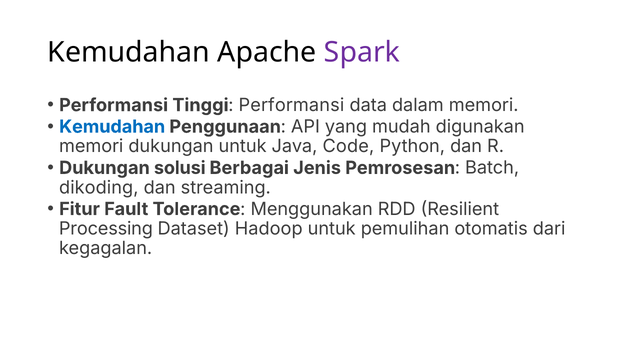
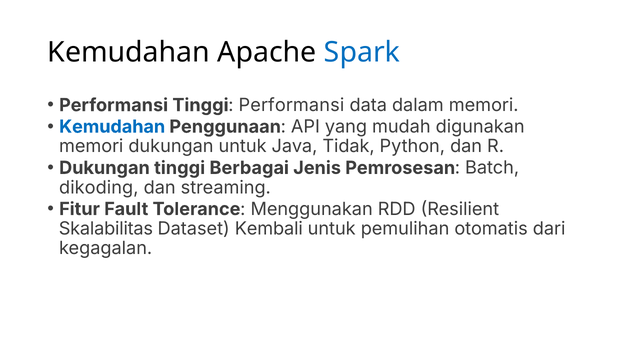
Spark colour: purple -> blue (362, 52)
Code: Code -> Tidak (349, 146)
Dukungan solusi: solusi -> tinggi (180, 168)
Processing: Processing -> Skalabilitas (106, 229)
Hadoop: Hadoop -> Kembali (269, 229)
